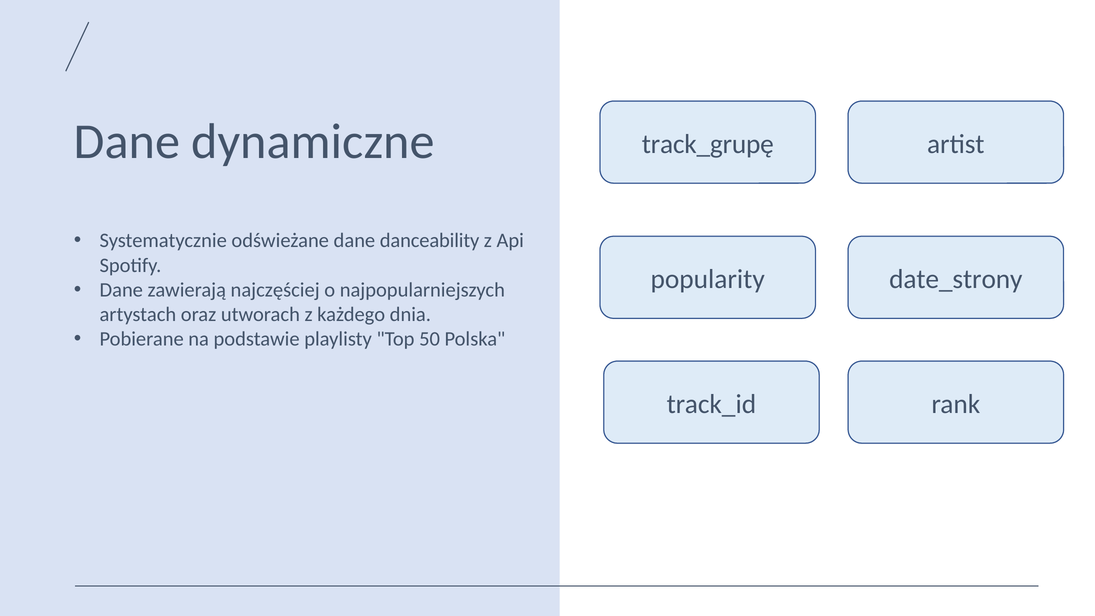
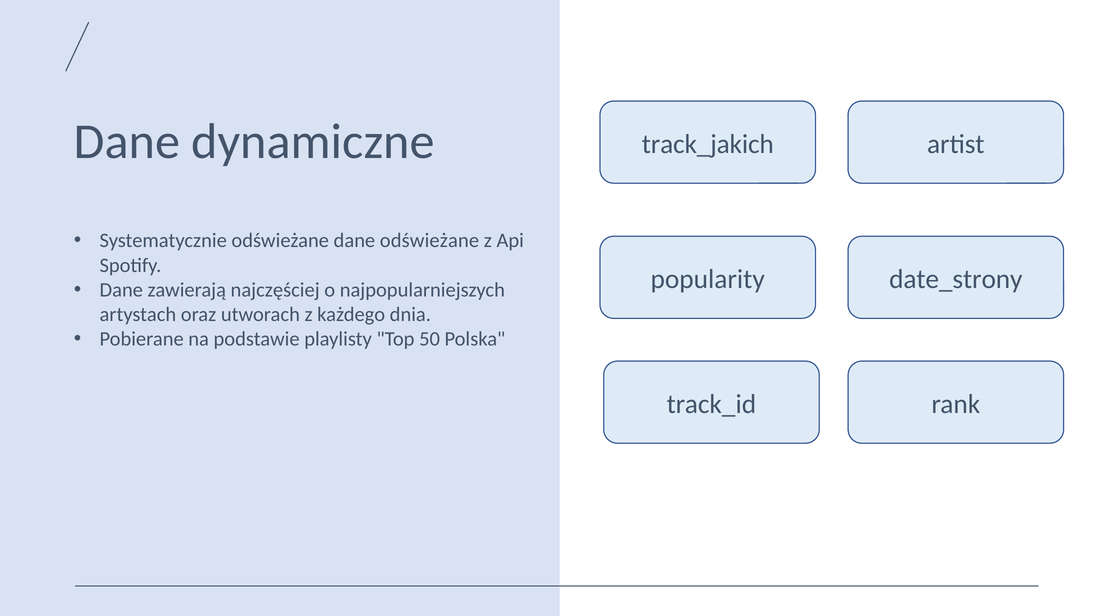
track_grupę: track_grupę -> track_jakich (708, 144)
dane danceability: danceability -> odświeżane (429, 241)
